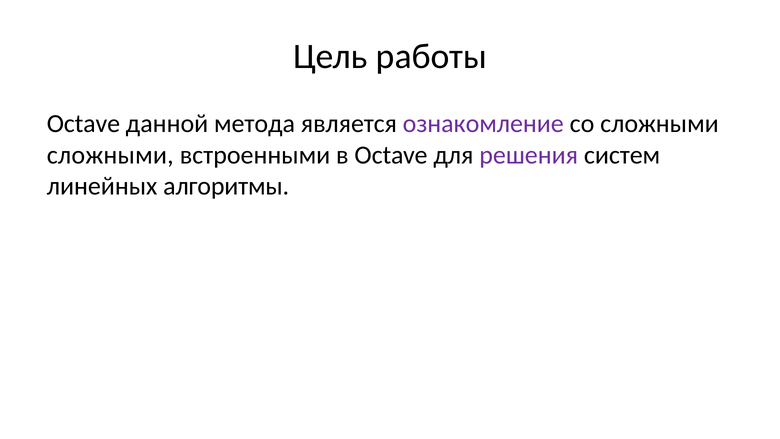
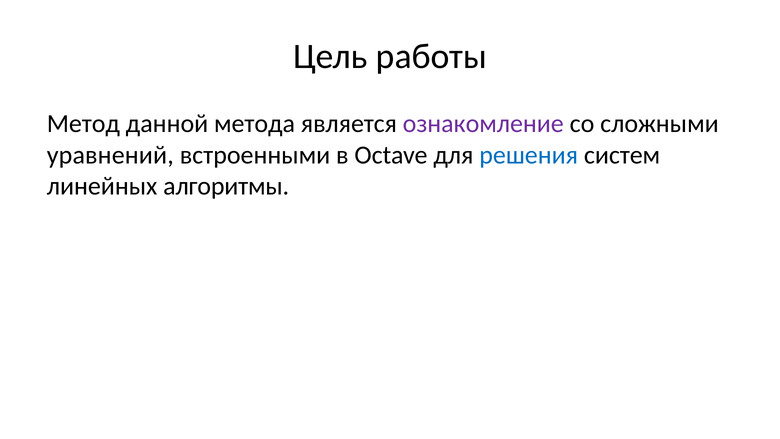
Octave: Octave -> Метод (83, 124)
сложными: сложными -> уравнений (110, 155)
решения colour: purple -> blue (529, 155)
